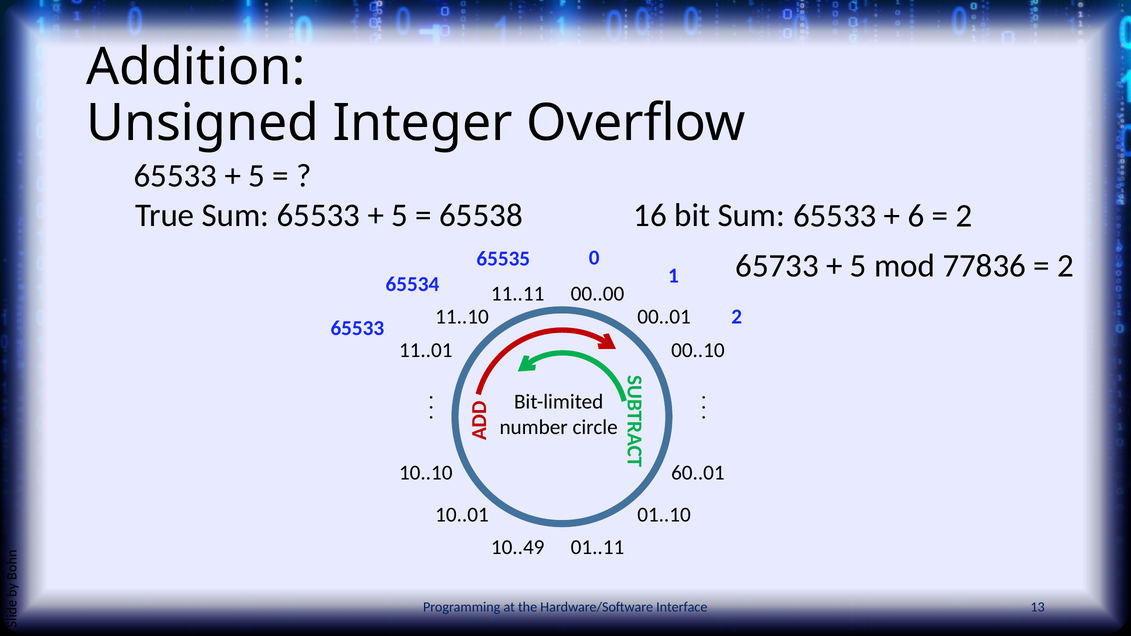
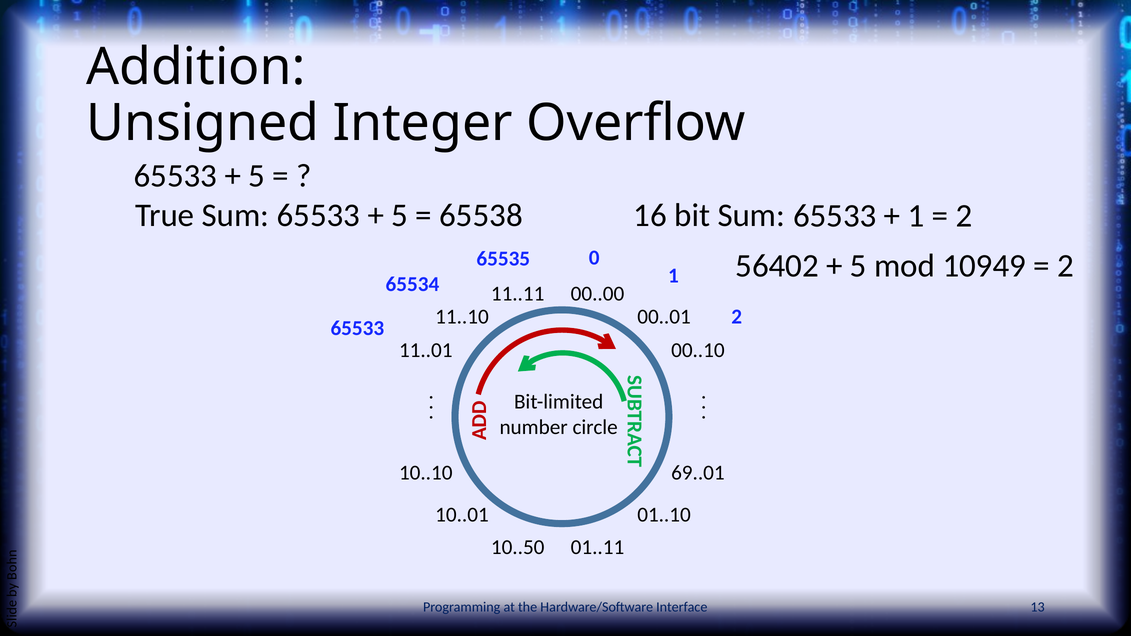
6: 6 -> 1 (916, 216)
65733: 65733 -> 56402 (777, 266)
77836: 77836 -> 10949 (984, 266)
60..01: 60..01 -> 69..01 (698, 473)
10..49: 10..49 -> 10..50 (518, 548)
